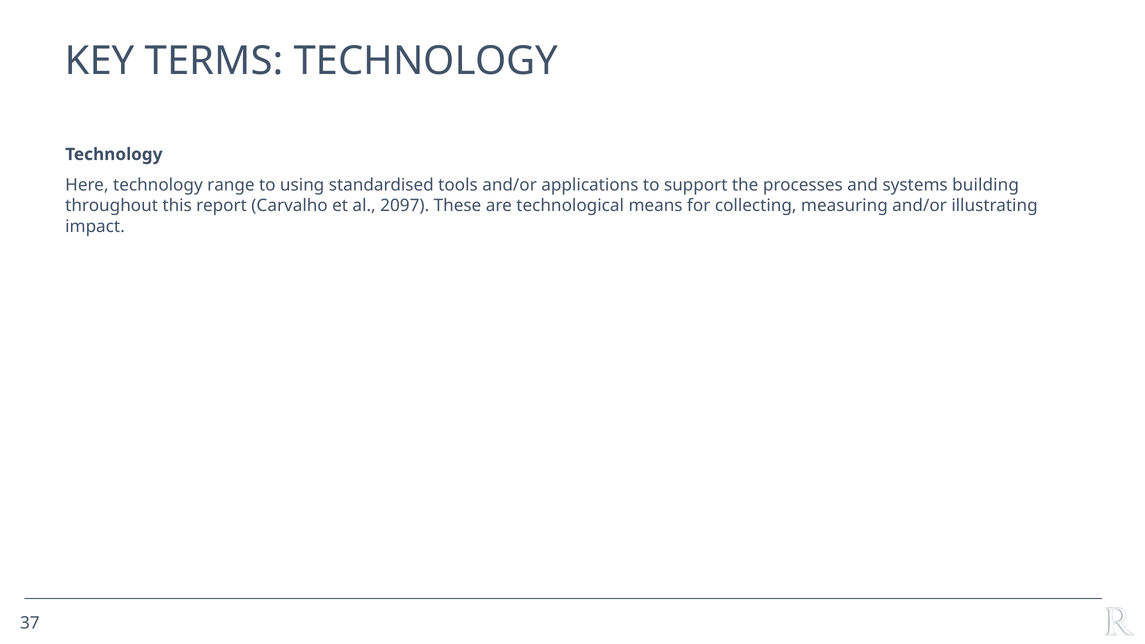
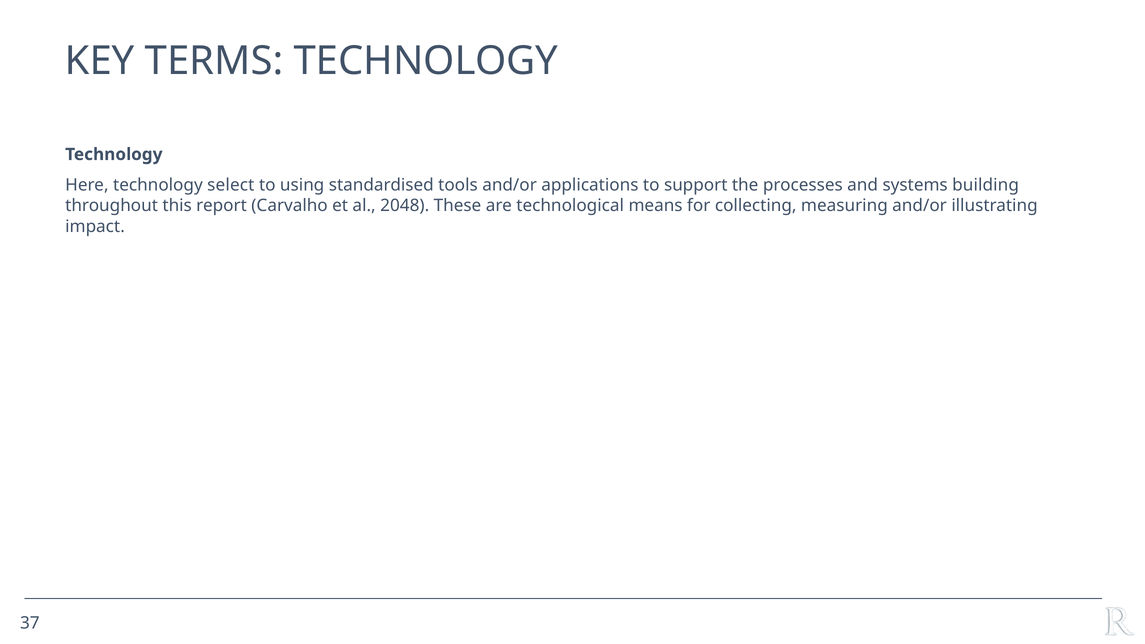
range: range -> select (231, 185)
2097: 2097 -> 2048 (405, 206)
